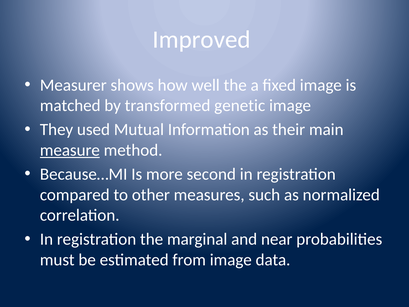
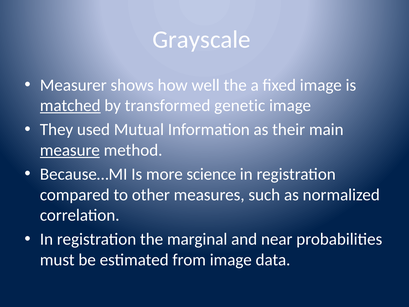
Improved: Improved -> Grayscale (202, 40)
matched underline: none -> present (70, 105)
second: second -> science (211, 174)
